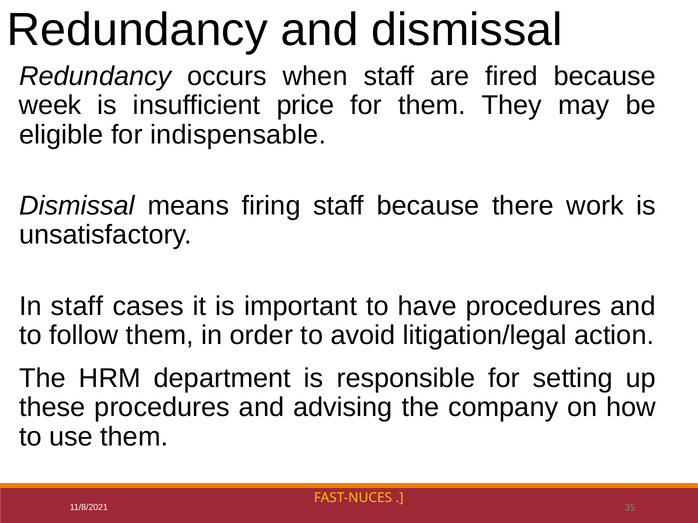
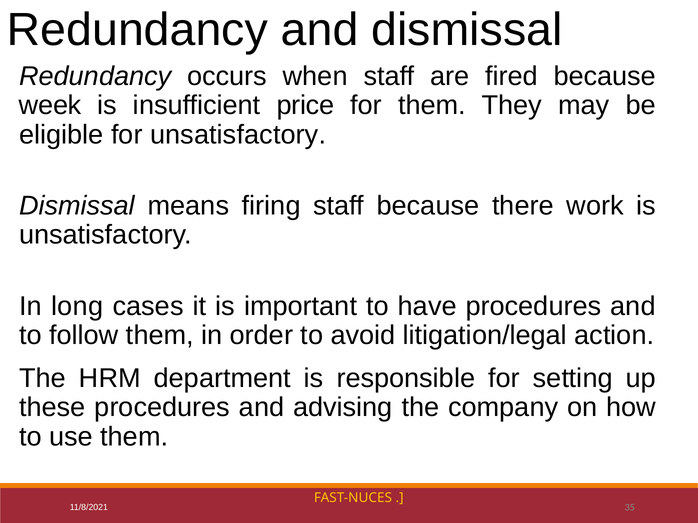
for indispensable: indispensable -> unsatisfactory (238, 135)
In staff: staff -> long (77, 306)
